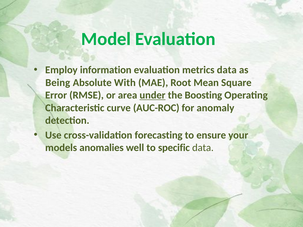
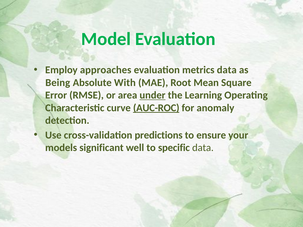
information: information -> approaches (106, 70)
Boosting: Boosting -> Learning (203, 95)
AUC-ROC underline: none -> present (156, 108)
forecasting: forecasting -> predictions (159, 135)
anomalies: anomalies -> significant (102, 148)
